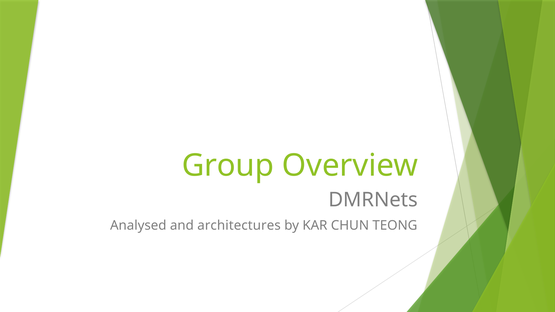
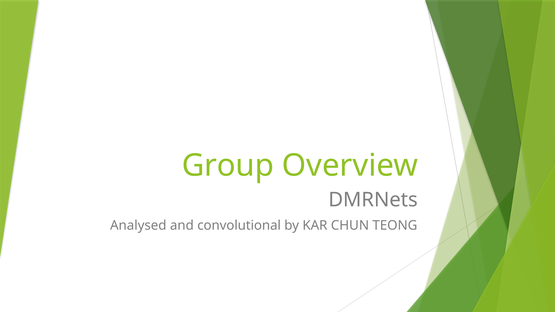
architectures: architectures -> convolutional (239, 225)
